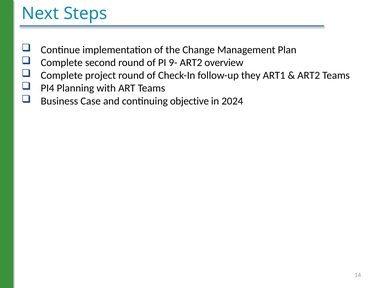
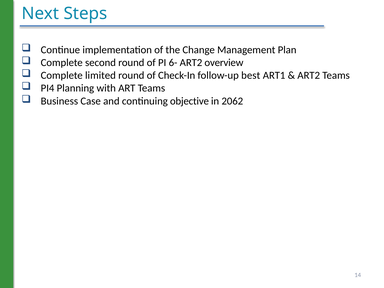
9-: 9- -> 6- (173, 63)
project: project -> limited (100, 75)
they: they -> best (251, 75)
2024: 2024 -> 2062 (232, 101)
